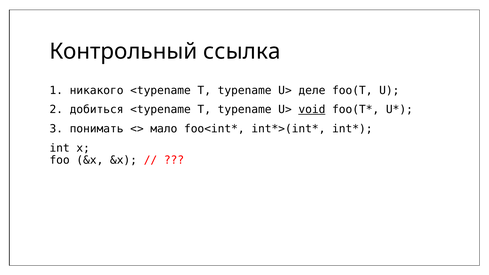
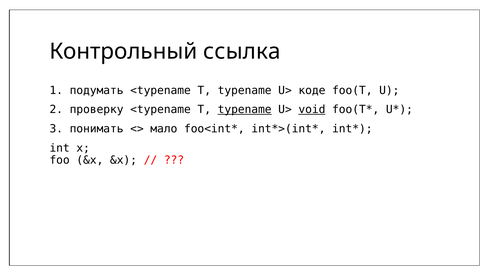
никакого: никакого -> подумать (97, 90)
деле: деле -> коде (312, 90)
добиться: добиться -> проверку (97, 110)
typename underline: none -> present (245, 110)
